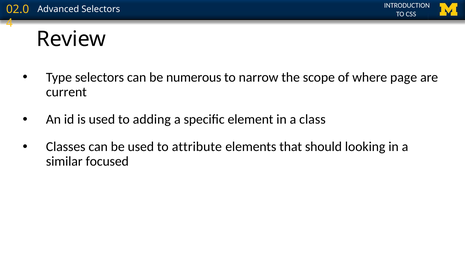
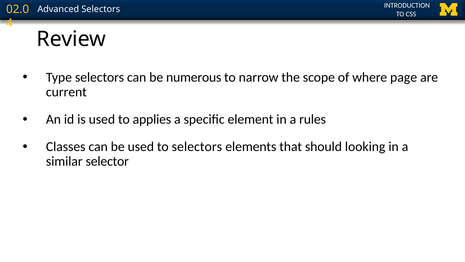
adding: adding -> applies (152, 119)
class: class -> rules (313, 119)
to attribute: attribute -> selectors (197, 147)
focused: focused -> selector (107, 161)
